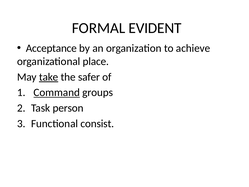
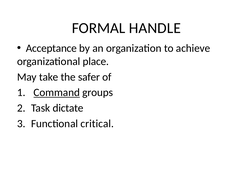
EVIDENT: EVIDENT -> HANDLE (155, 28)
take underline: present -> none (49, 77)
person: person -> dictate (68, 108)
consist: consist -> critical (97, 123)
